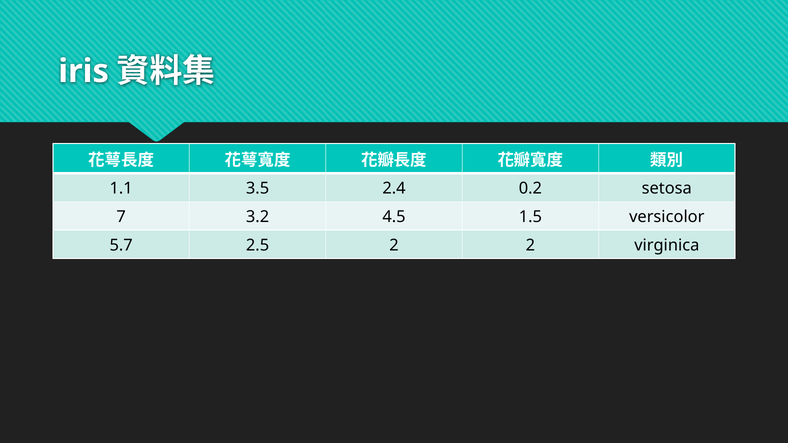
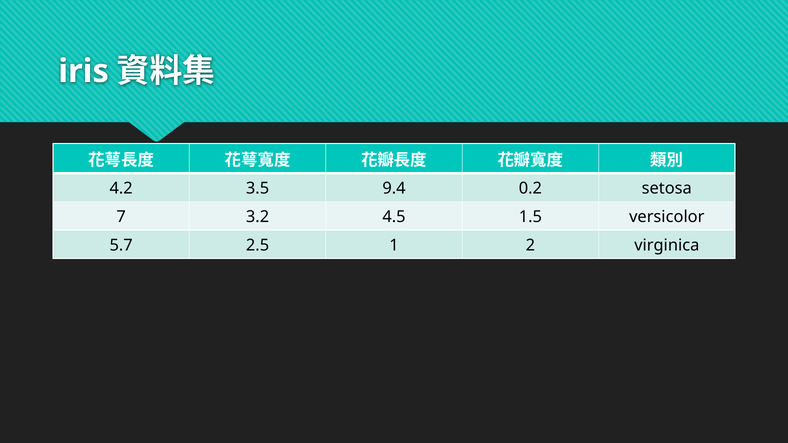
1.1: 1.1 -> 4.2 (121, 189)
2.4: 2.4 -> 9.4 (394, 189)
2.5 2: 2 -> 1 (394, 245)
